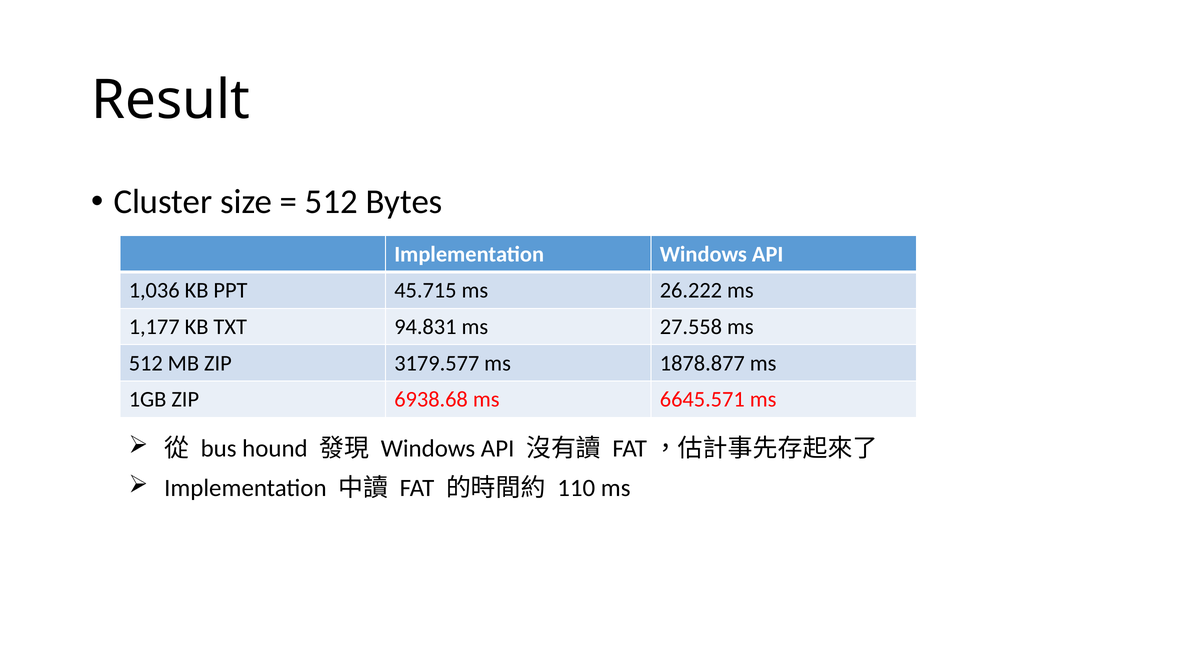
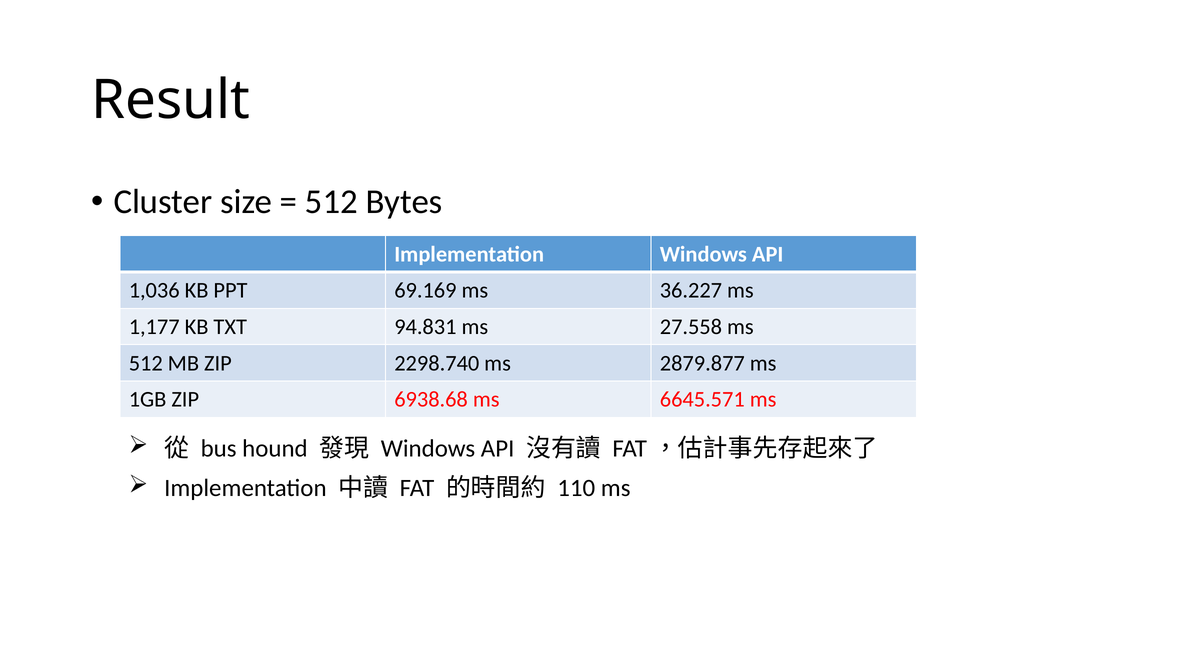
45.715: 45.715 -> 69.169 (425, 291)
26.222: 26.222 -> 36.227 (691, 291)
3179.577: 3179.577 -> 2298.740 (437, 363)
1878.877: 1878.877 -> 2879.877 (702, 363)
